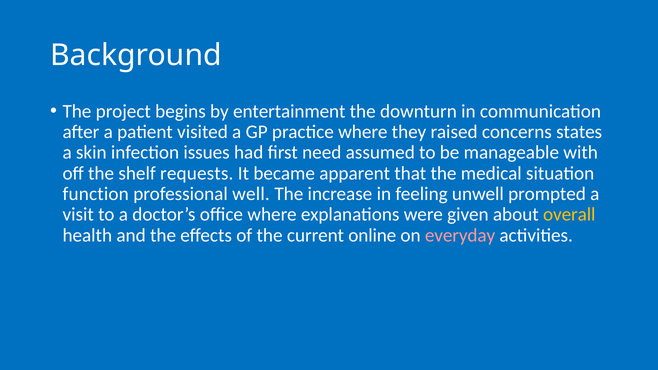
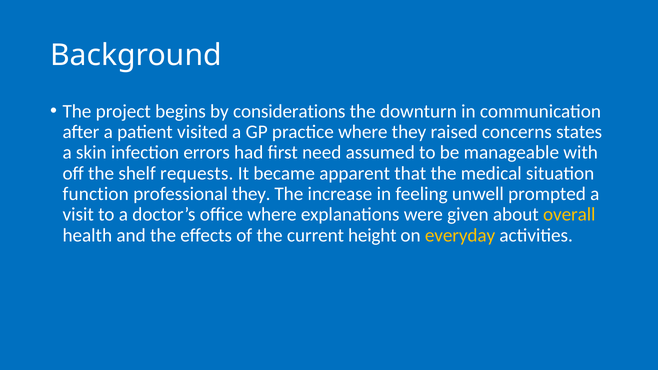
entertainment: entertainment -> considerations (289, 111)
issues: issues -> errors (207, 153)
professional well: well -> they (251, 194)
online: online -> height (372, 235)
everyday colour: pink -> yellow (460, 235)
